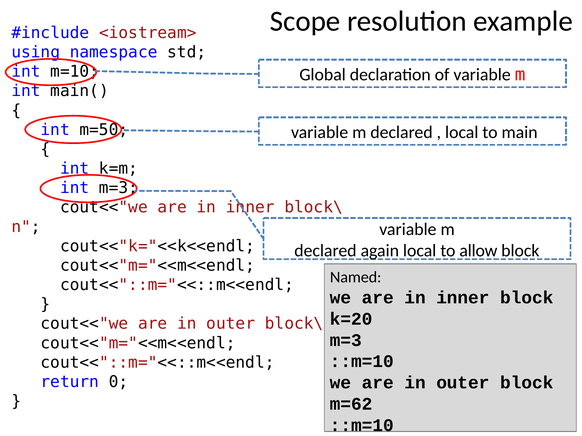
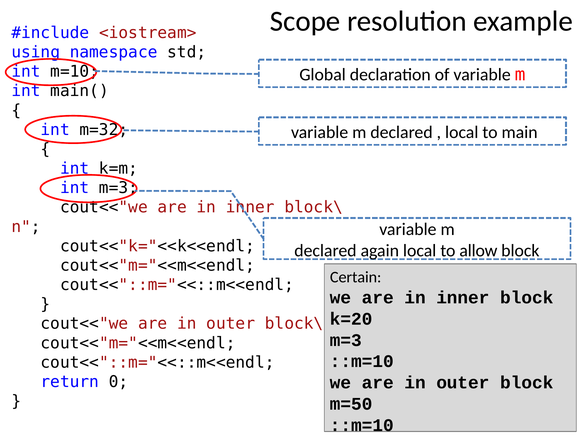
m=50: m=50 -> m=32 (104, 130)
Named: Named -> Certain (356, 277)
m=62: m=62 -> m=50 (351, 405)
